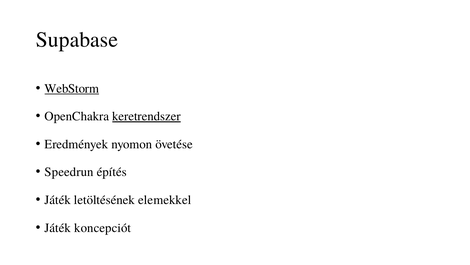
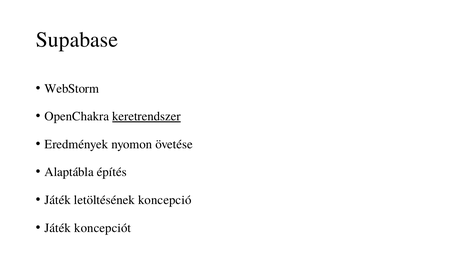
WebStorm underline: present -> none (72, 88)
Speedrun: Speedrun -> Alaptábla (69, 172)
elemekkel: elemekkel -> koncepció (165, 199)
